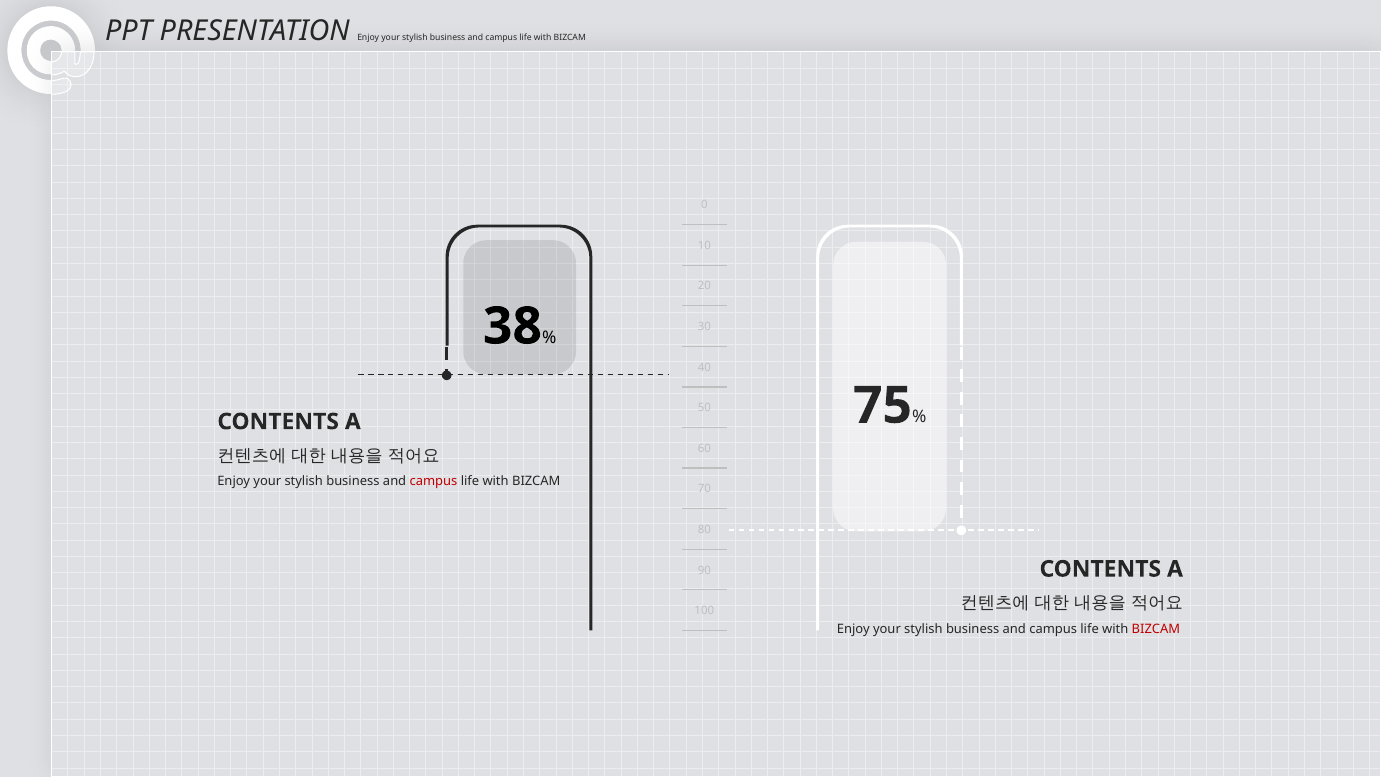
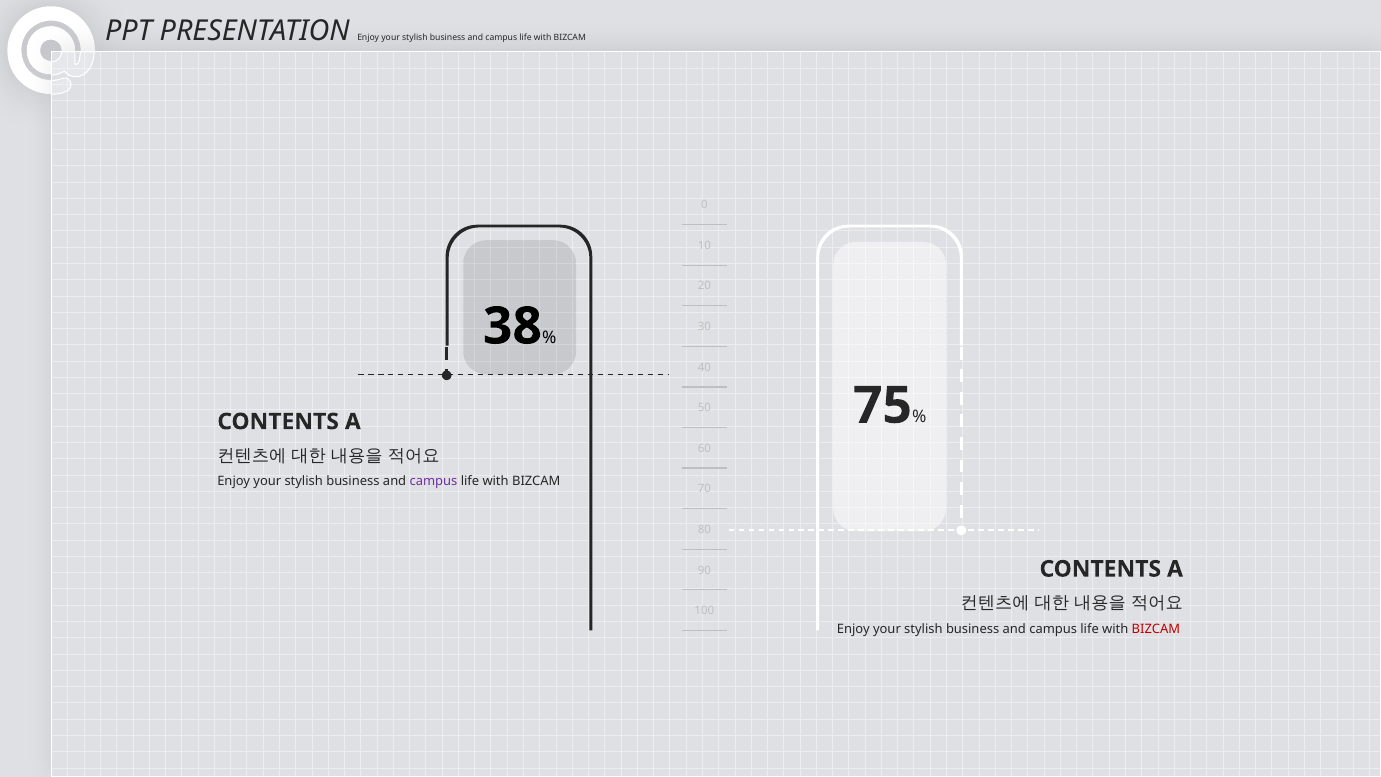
campus colour: red -> purple (433, 481)
